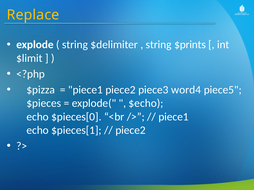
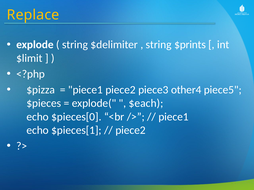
word4: word4 -> other4 (186, 90)
$echo: $echo -> $each (146, 104)
